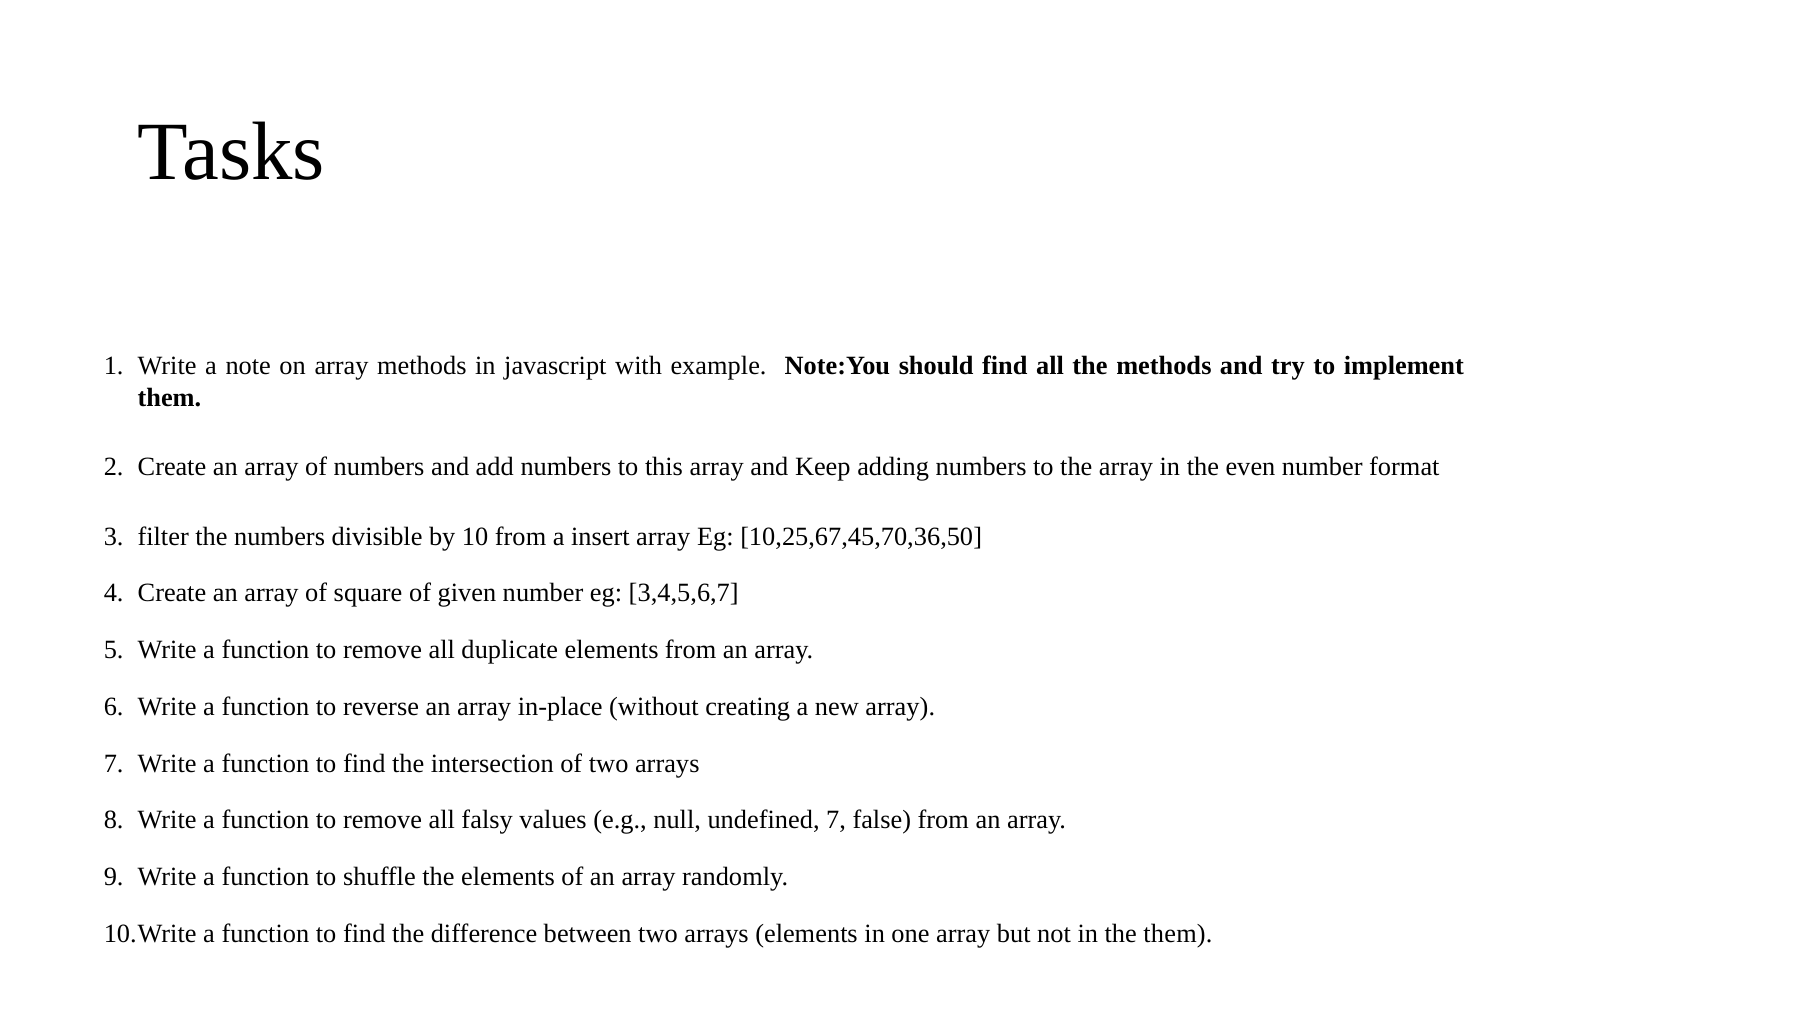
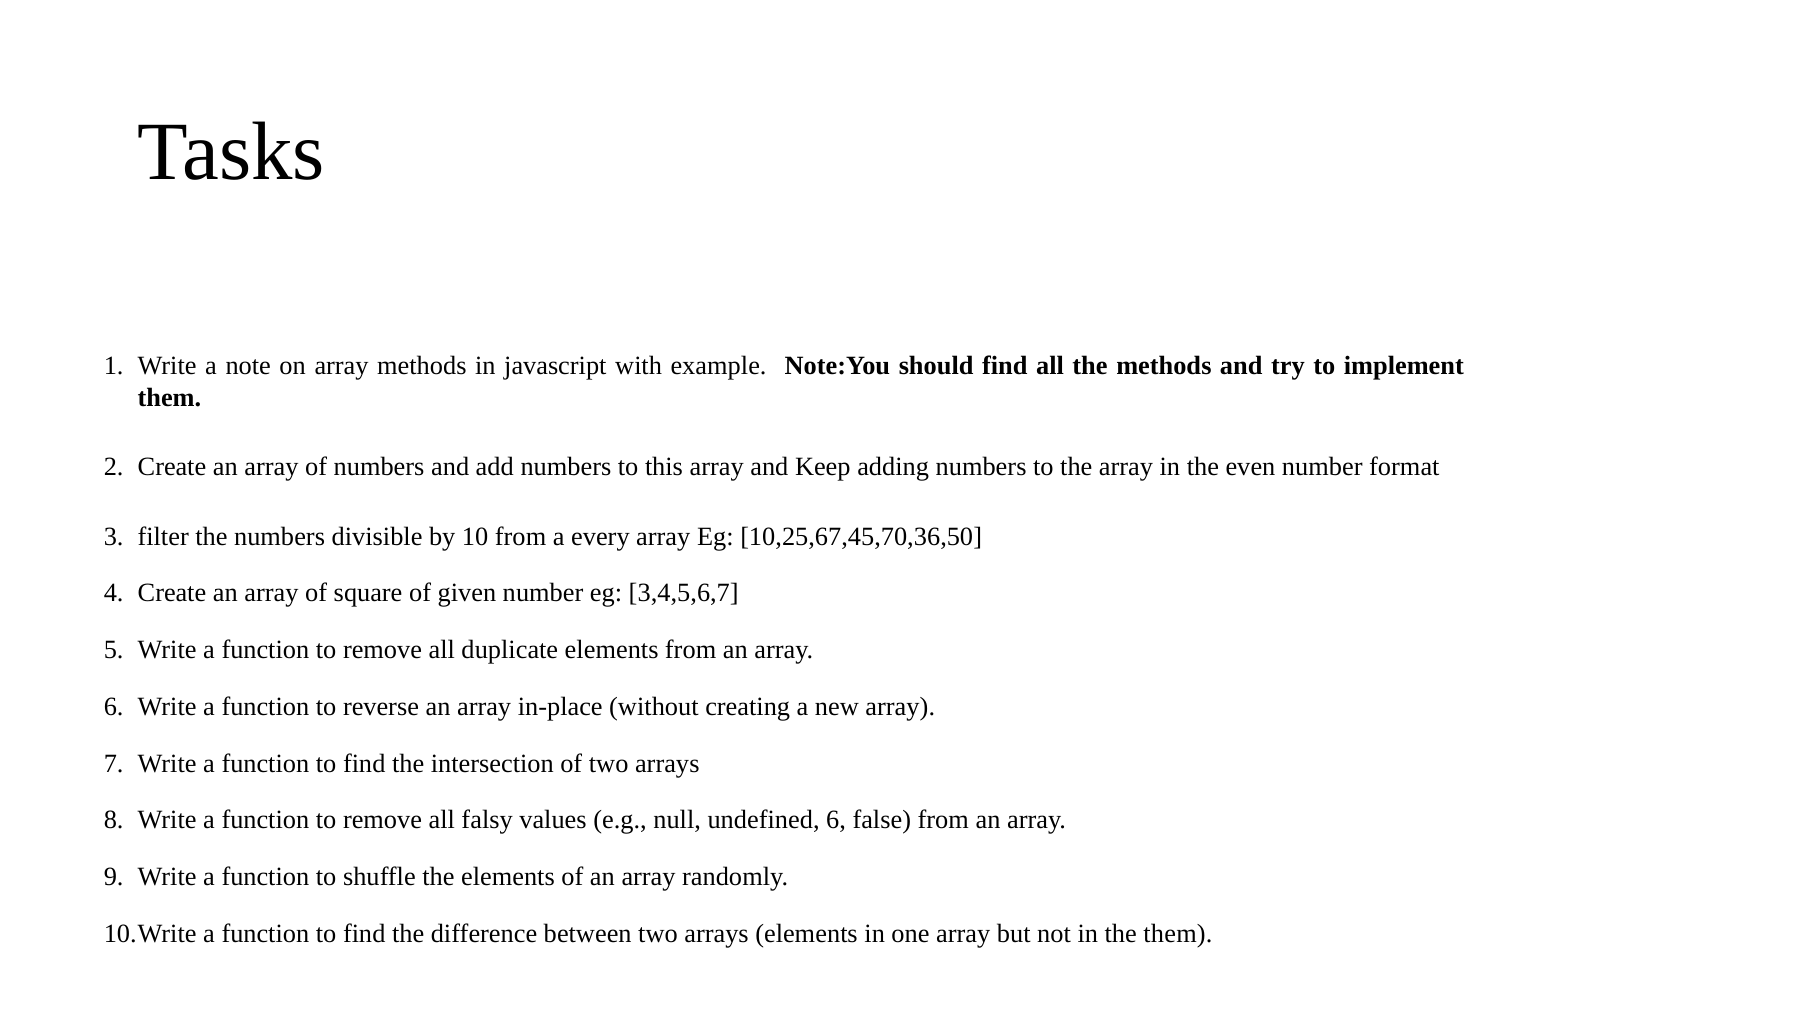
insert: insert -> every (600, 536)
undefined 7: 7 -> 6 (836, 820)
